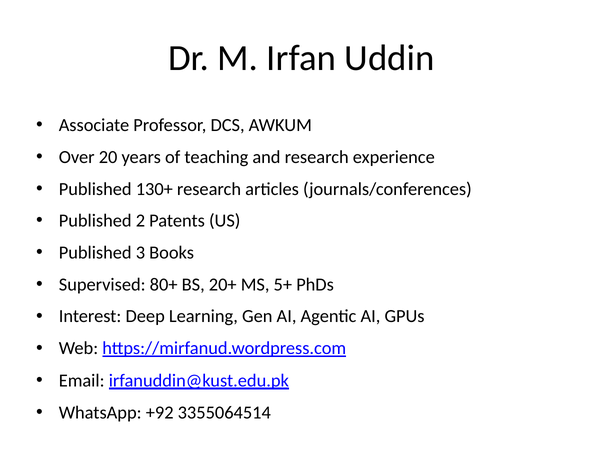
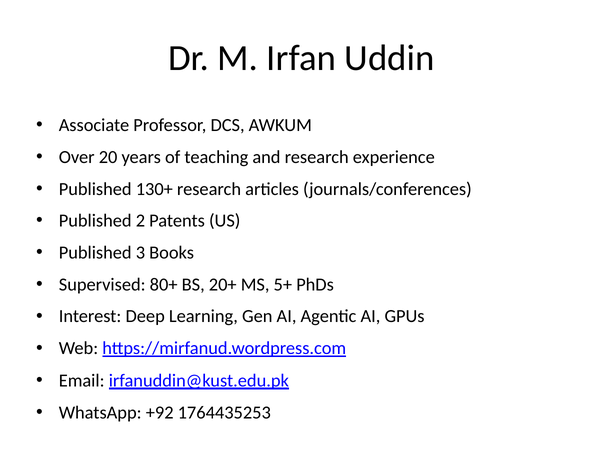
3355064514: 3355064514 -> 1764435253 (224, 413)
